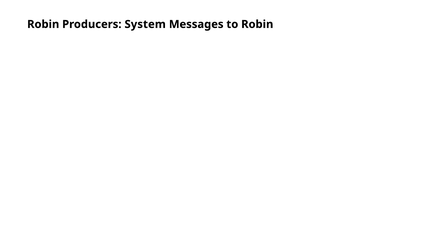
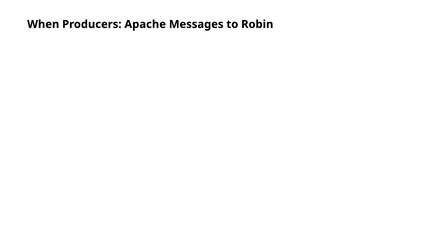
Robin: Robin -> When (43, 24)
System: System -> Apache (145, 24)
